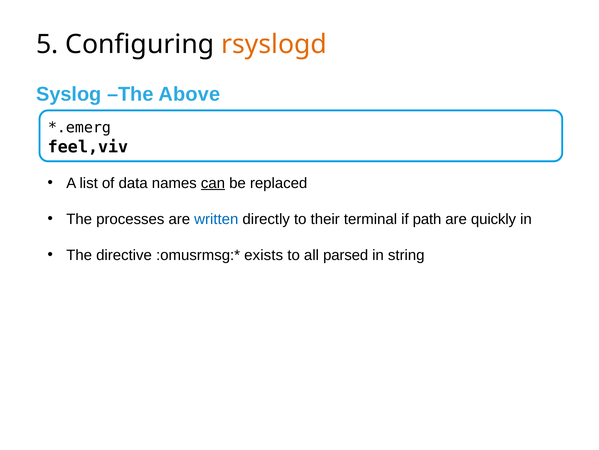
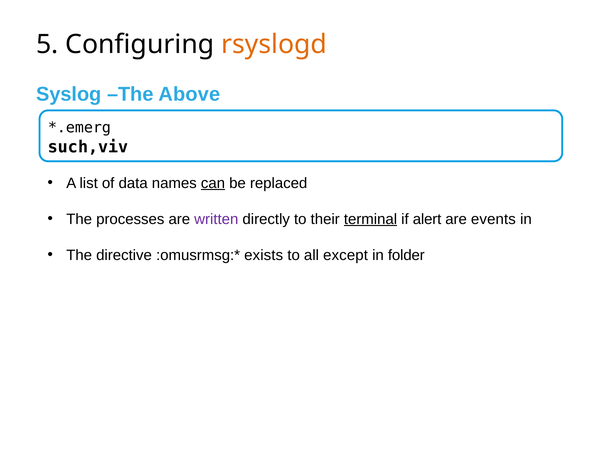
feel,viv: feel,viv -> such,viv (88, 147)
written colour: blue -> purple (216, 219)
terminal underline: none -> present (370, 219)
path: path -> alert (427, 219)
quickly: quickly -> events (493, 219)
parsed: parsed -> except (346, 255)
string: string -> folder (406, 255)
